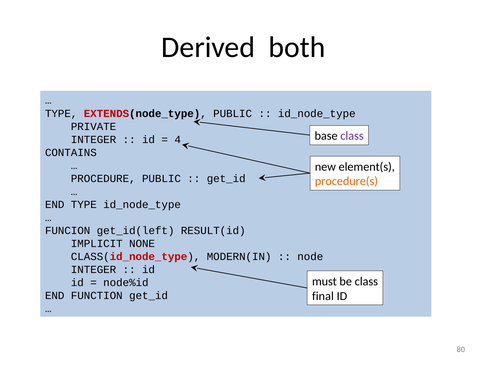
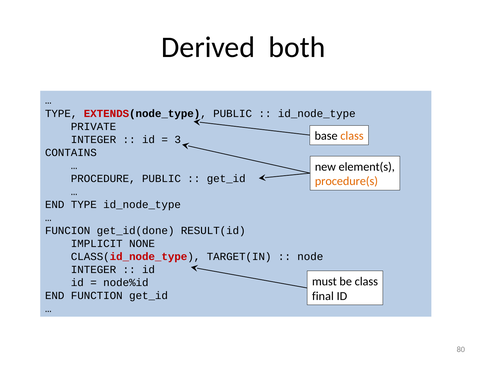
class colour: purple -> orange (352, 136)
4: 4 -> 3 (178, 139)
get_id(left: get_id(left -> get_id(done (136, 230)
MODERN(IN: MODERN(IN -> TARGET(IN (239, 256)
